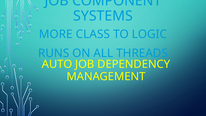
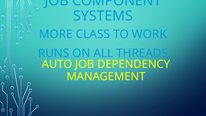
LOGIC: LOGIC -> WORK (149, 34)
